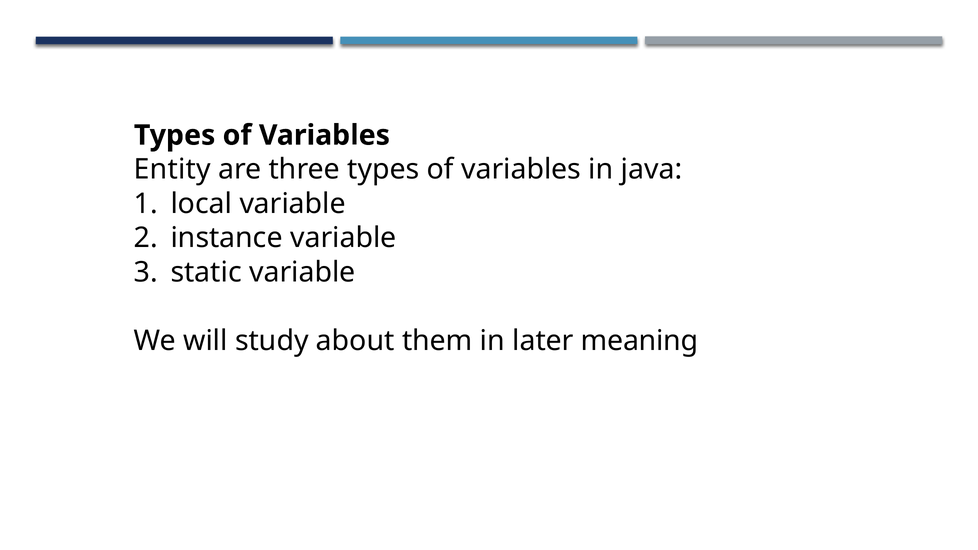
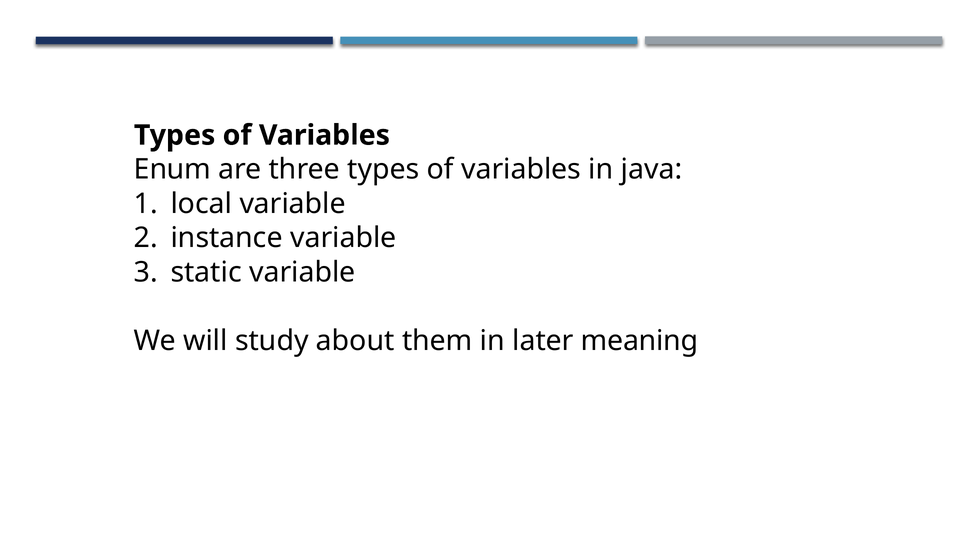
Entity: Entity -> Enum (172, 170)
